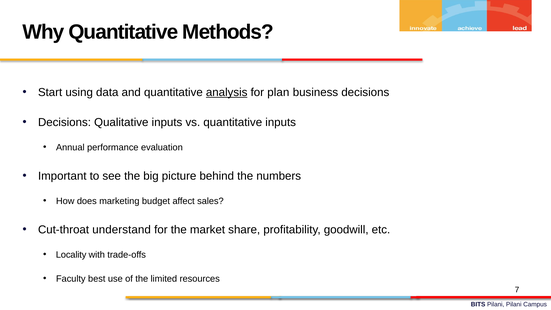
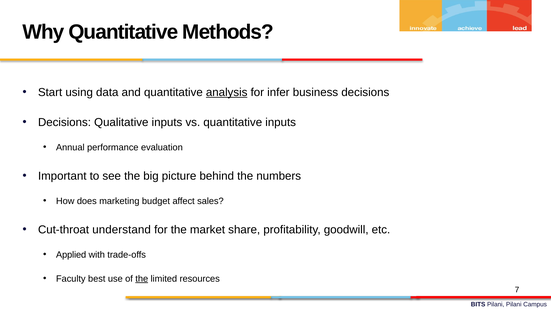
plan: plan -> infer (278, 92)
Locality: Locality -> Applied (71, 255)
the underline: none -> present (142, 279)
